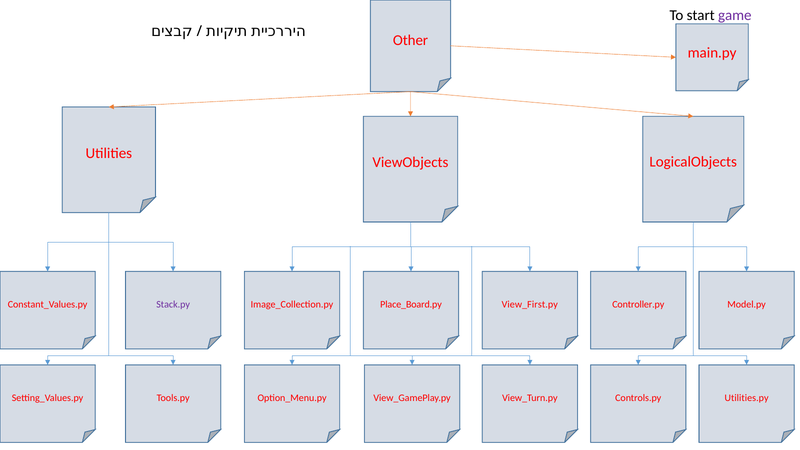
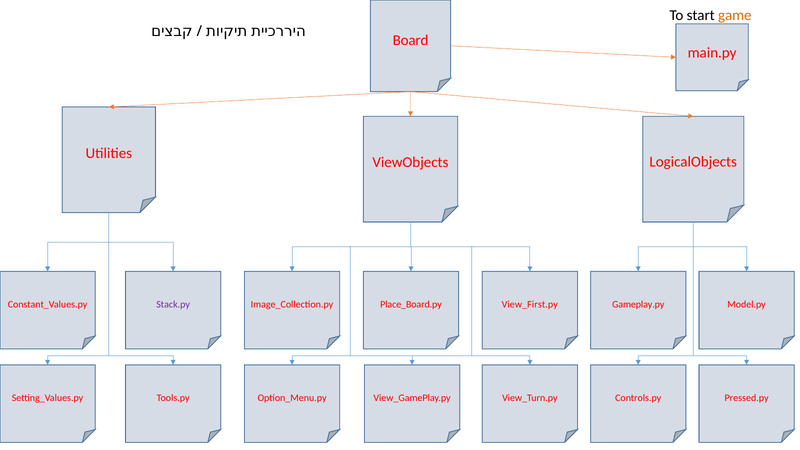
game colour: purple -> orange (735, 15)
Other: Other -> Board (411, 40)
Controller.py: Controller.py -> Gameplay.py (638, 304)
Utilities.py: Utilities.py -> Pressed.py (747, 398)
